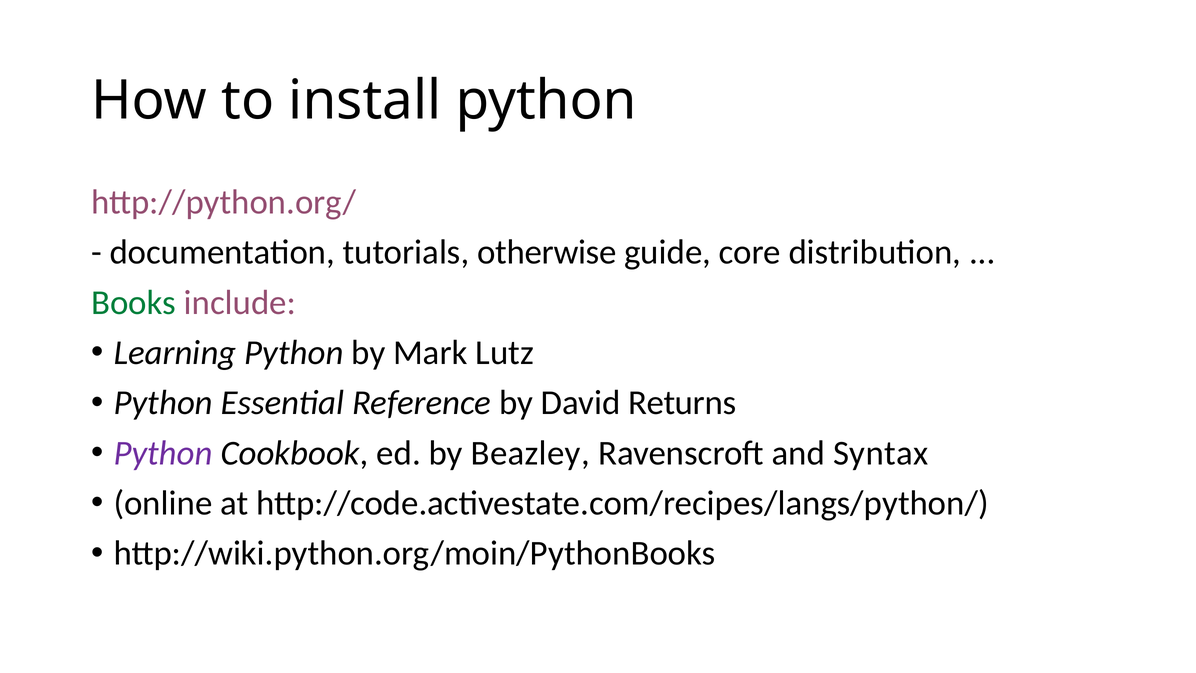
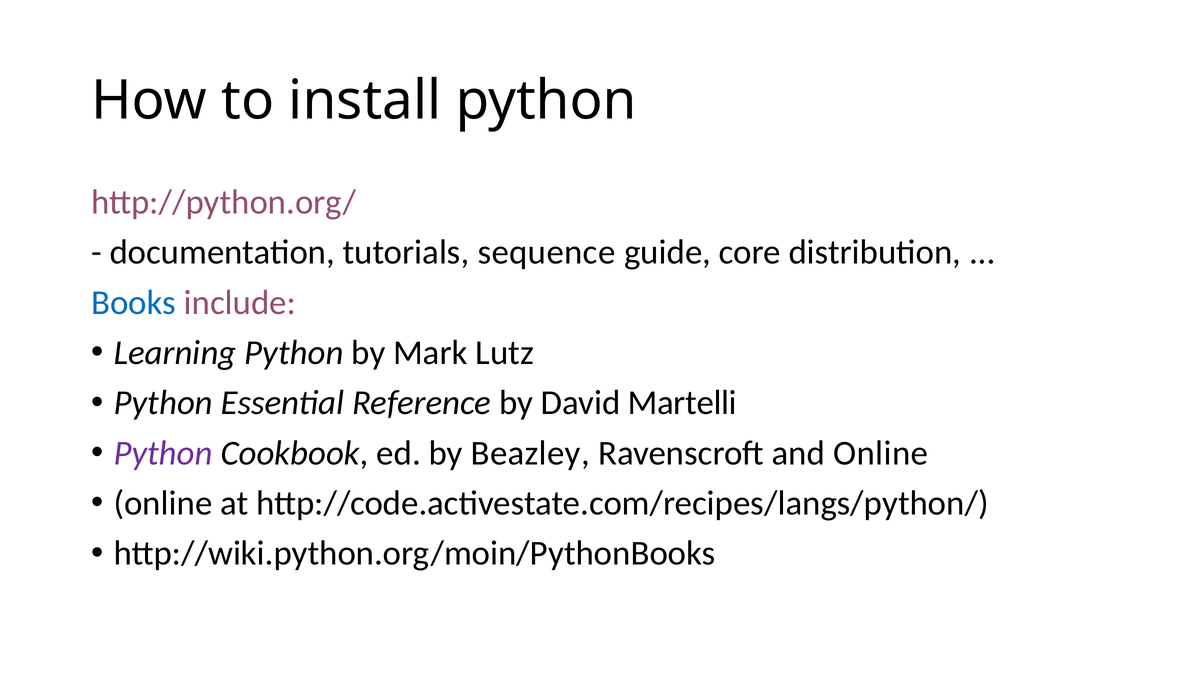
otherwise: otherwise -> sequence (547, 252)
Books colour: green -> blue (134, 303)
Returns: Returns -> Martelli (682, 403)
and Syntax: Syntax -> Online (881, 453)
